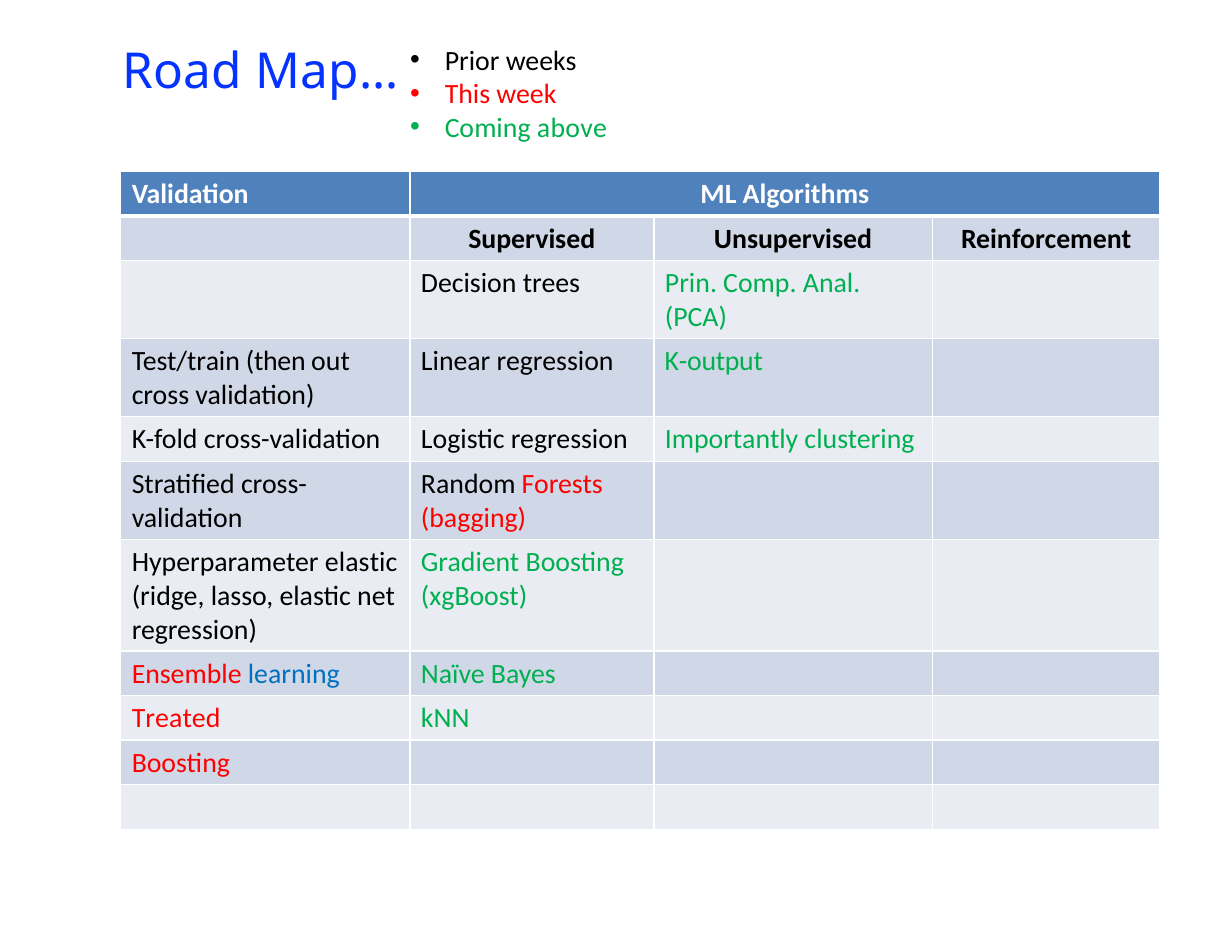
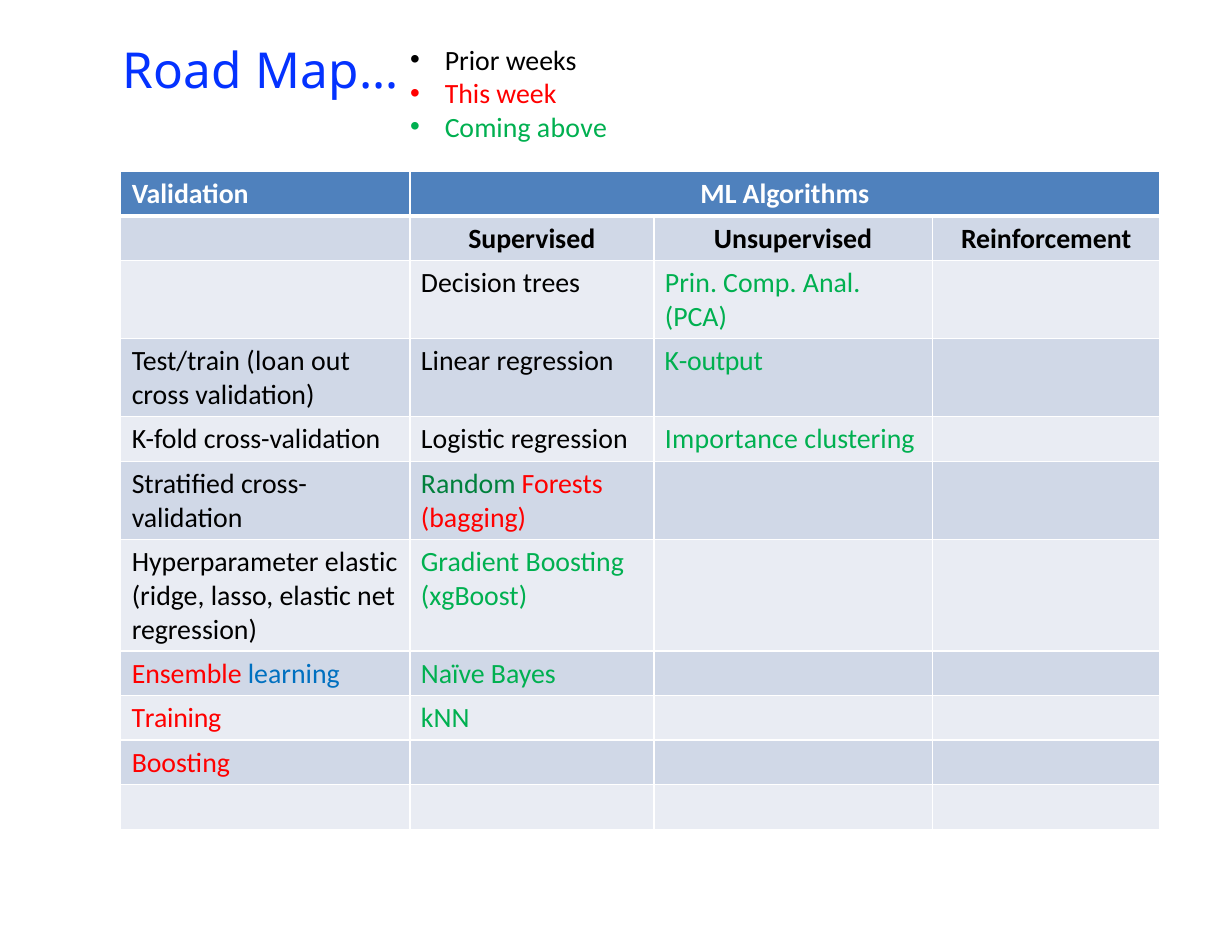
then: then -> loan (276, 362)
Importantly: Importantly -> Importance (731, 440)
Random colour: black -> green (468, 484)
Treated: Treated -> Training (176, 718)
